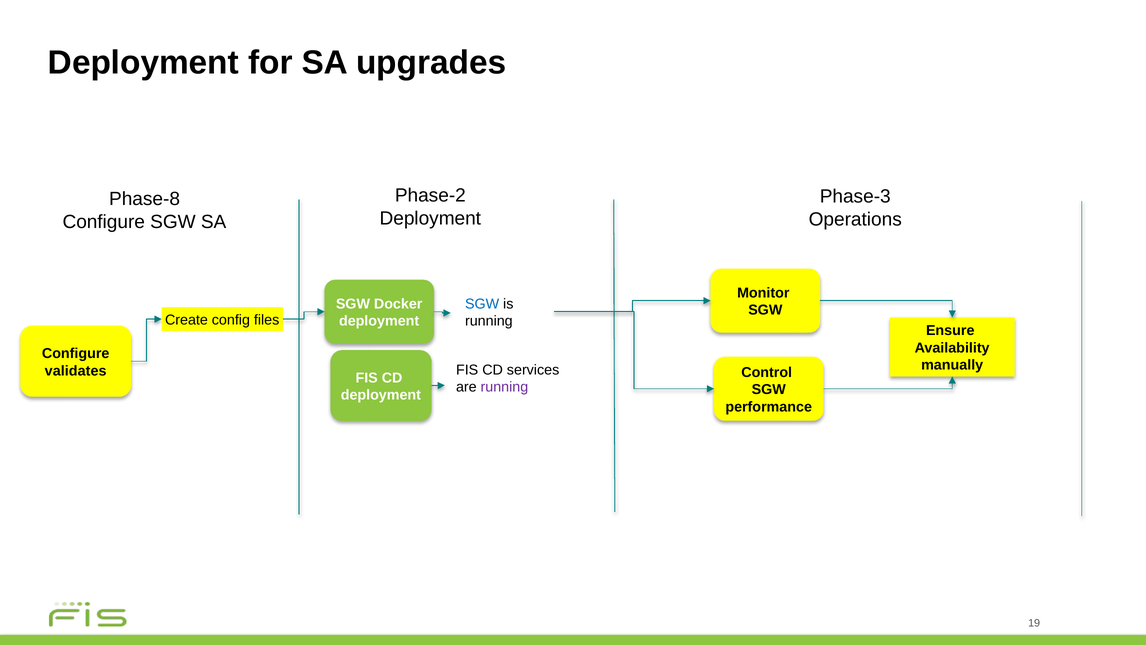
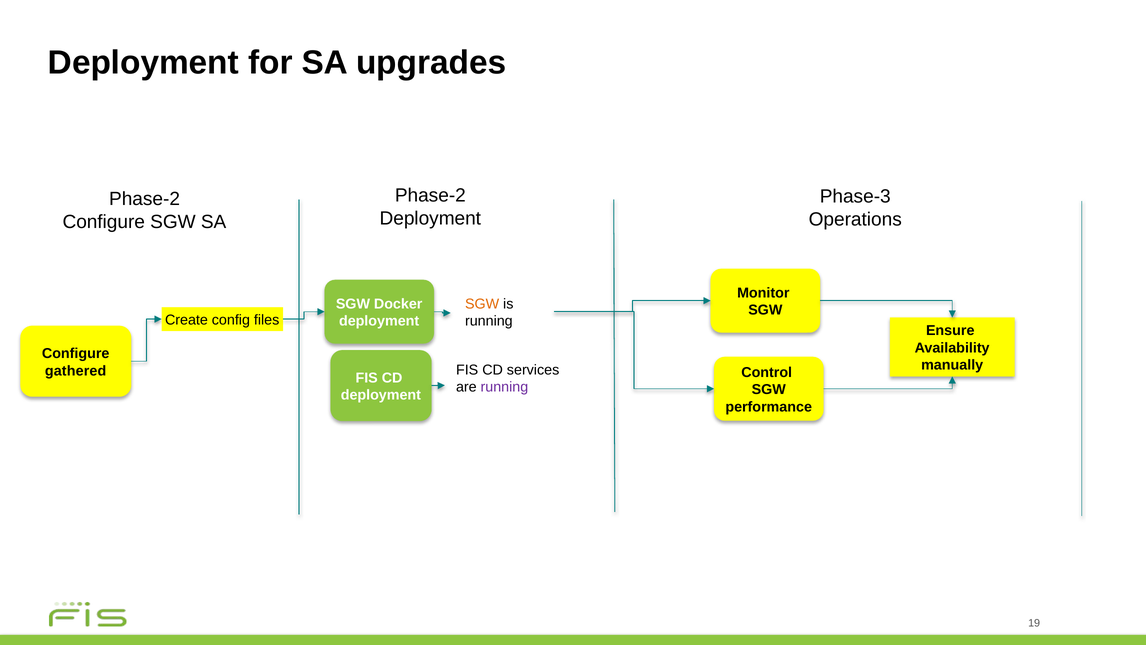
Phase-8: Phase-8 -> Phase-2 (145, 199)
SGW colour: blue -> orange (482, 304)
validates: validates -> gathered (76, 371)
